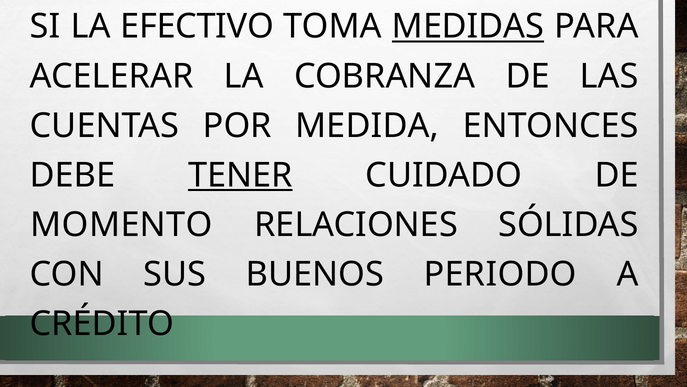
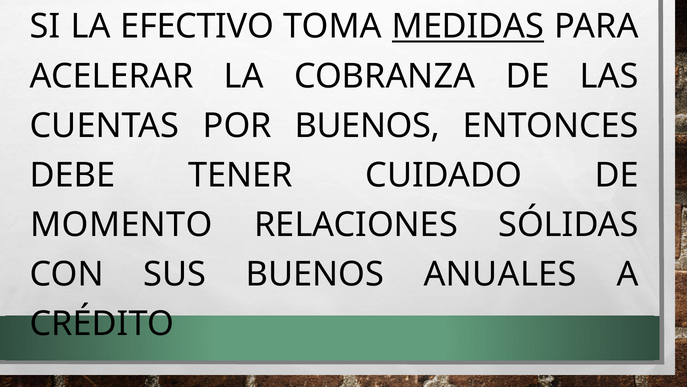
POR MEDIDA: MEDIDA -> BUENOS (367, 126)
TENER underline: present -> none (240, 175)
PERIODO: PERIODO -> ANUALES (500, 274)
